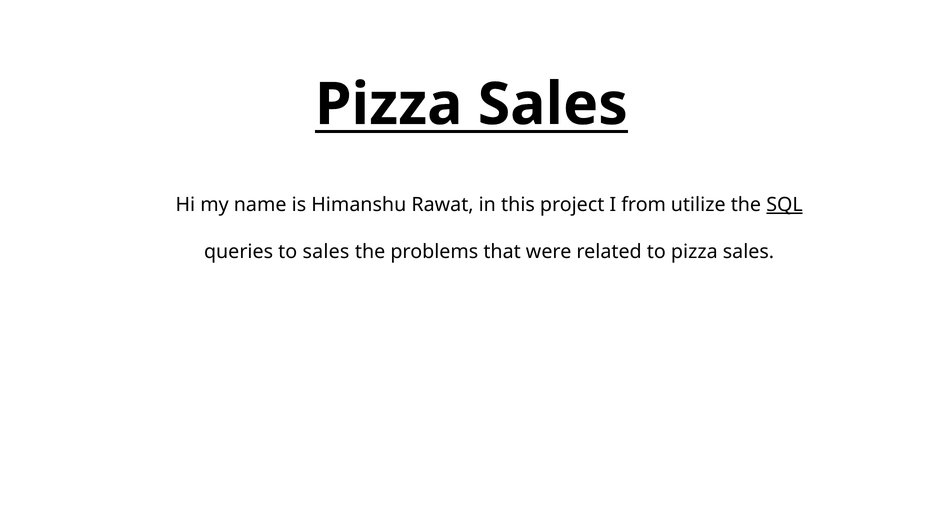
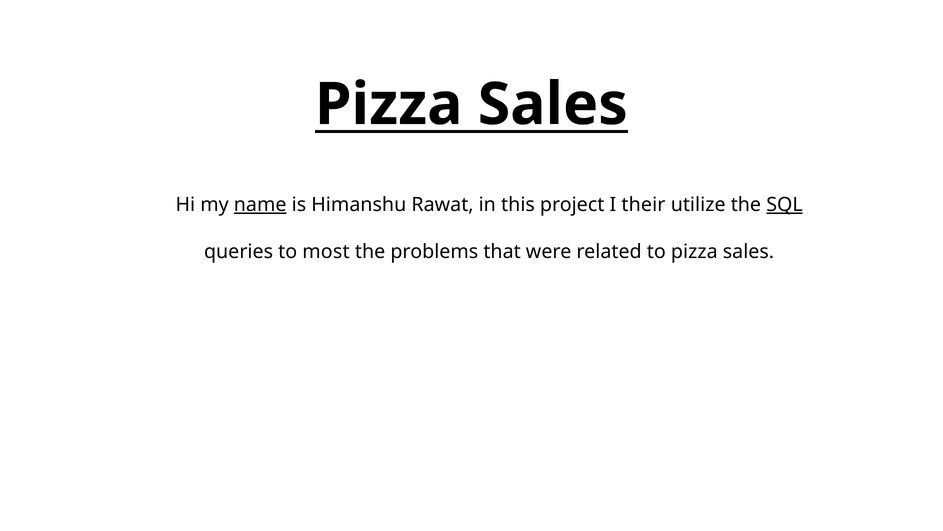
name underline: none -> present (260, 205)
from: from -> their (643, 205)
to sales: sales -> most (326, 252)
